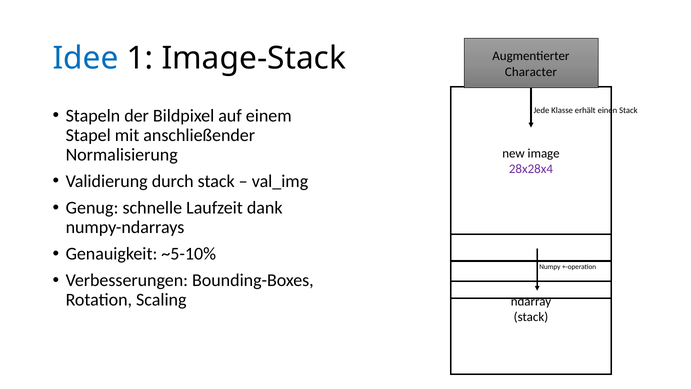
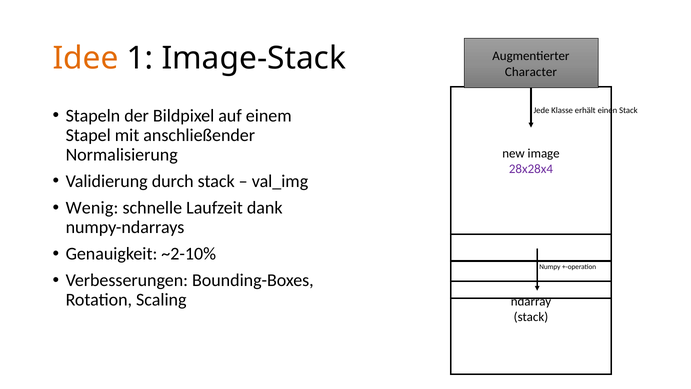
Idee colour: blue -> orange (86, 58)
Genug: Genug -> Wenig (92, 208)
~5-10%: ~5-10% -> ~2-10% (189, 254)
